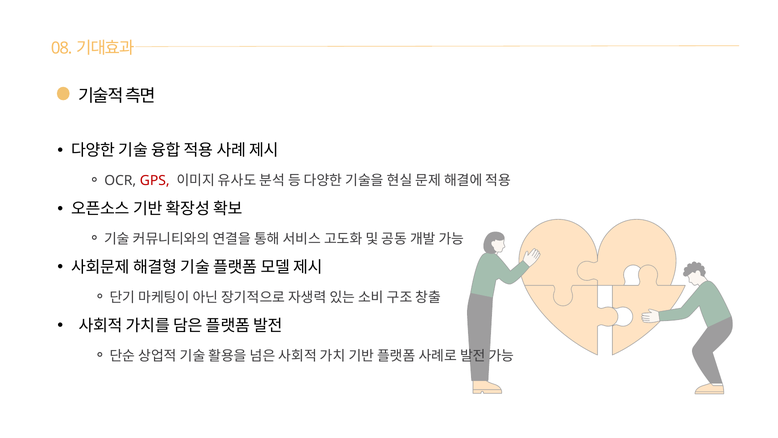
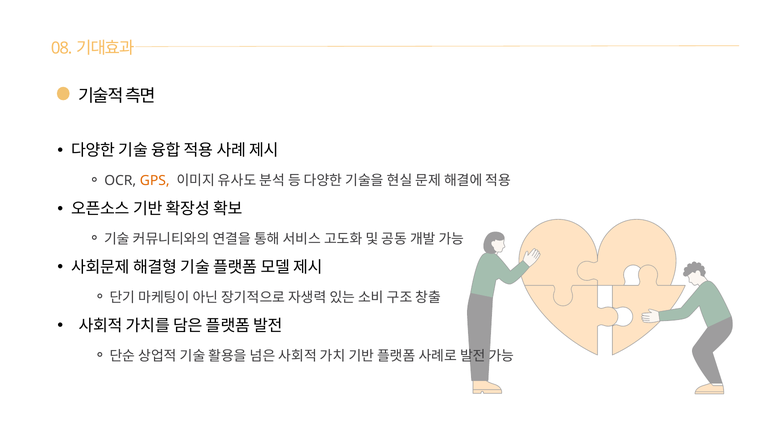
GPS colour: red -> orange (155, 181)
